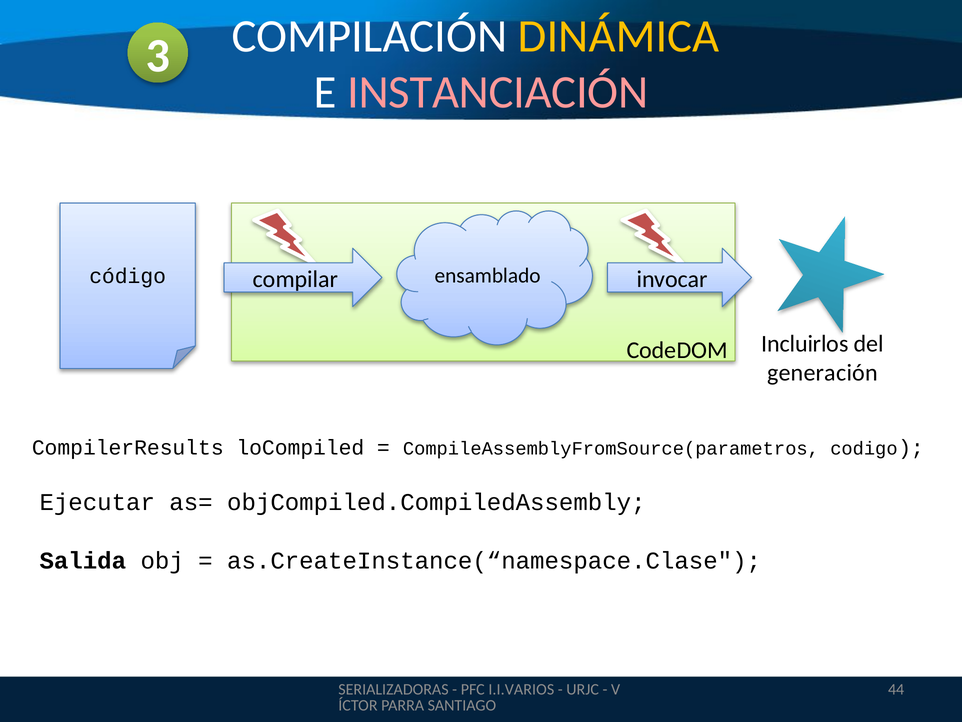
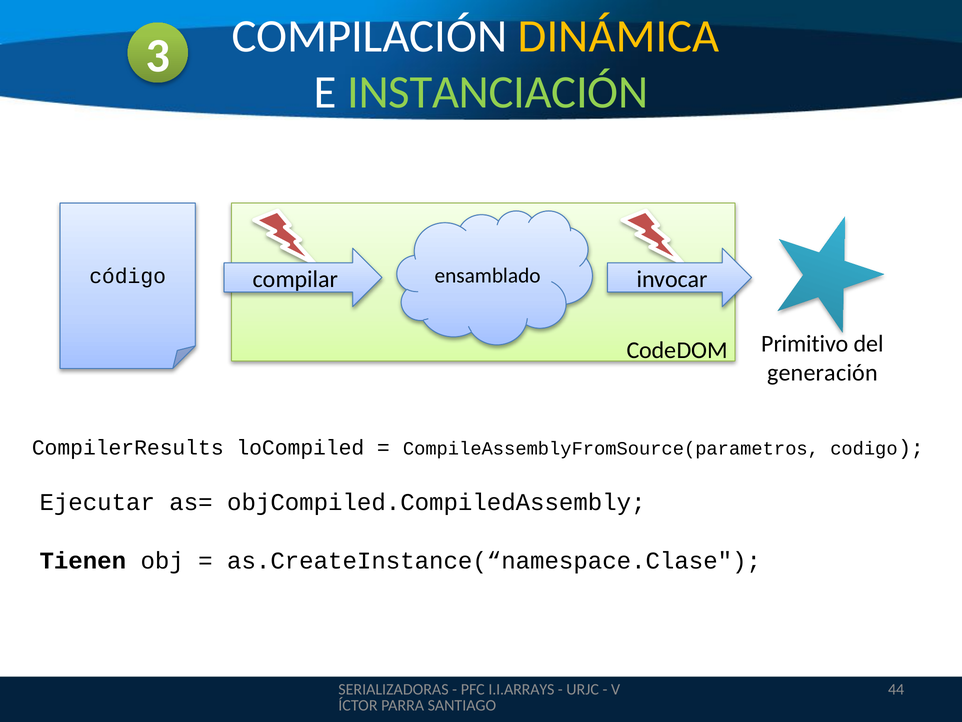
INSTANCIACIÓN colour: pink -> light green (498, 92)
Incluirlos: Incluirlos -> Primitivo (805, 344)
Salida: Salida -> Tienen (83, 561)
I.I.VARIOS: I.I.VARIOS -> I.I.ARRAYS (521, 689)
